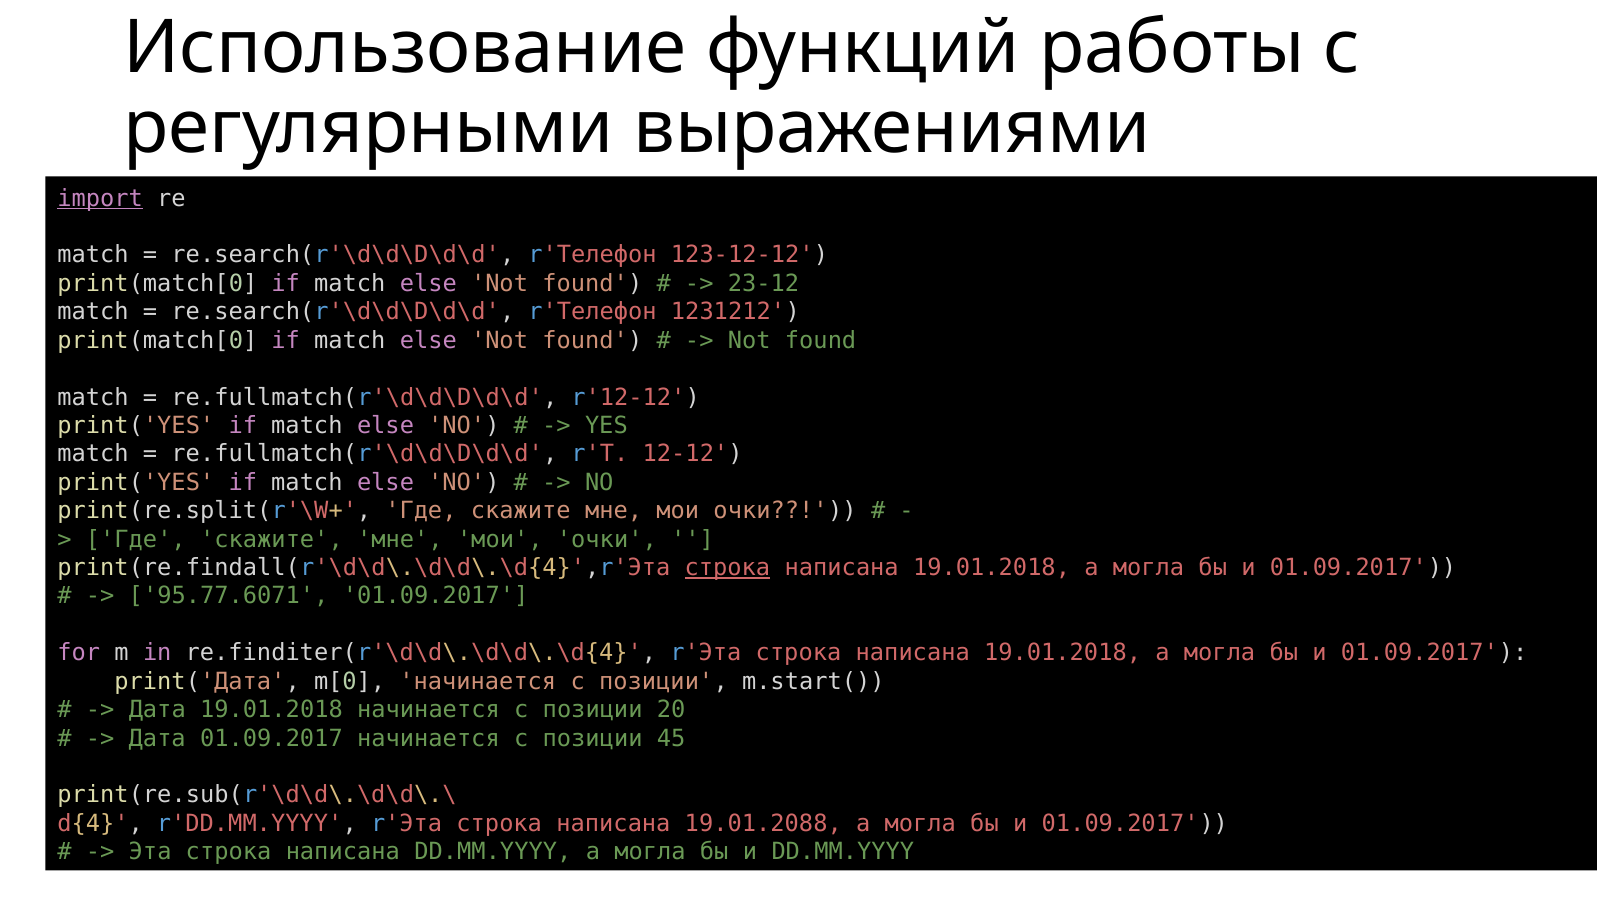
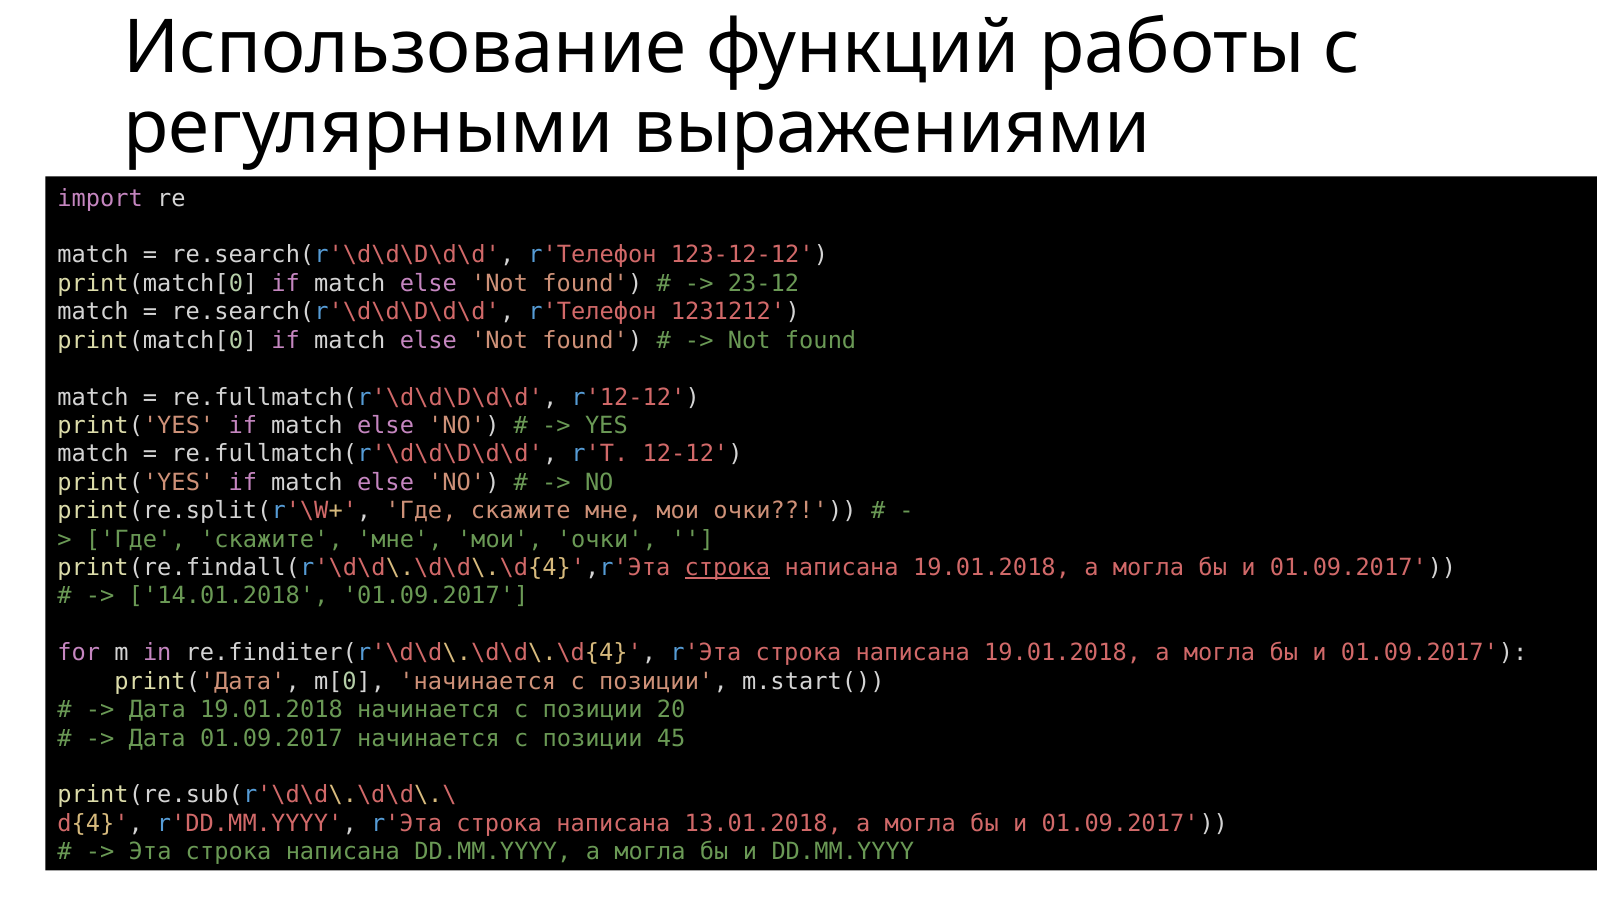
import underline: present -> none (100, 198)
95.77.6071: 95.77.6071 -> 14.01.2018 (229, 596)
19.01.2088: 19.01.2088 -> 13.01.2018 (763, 823)
